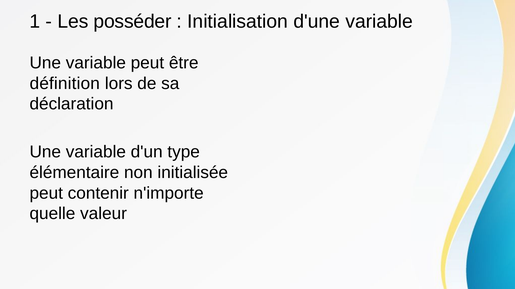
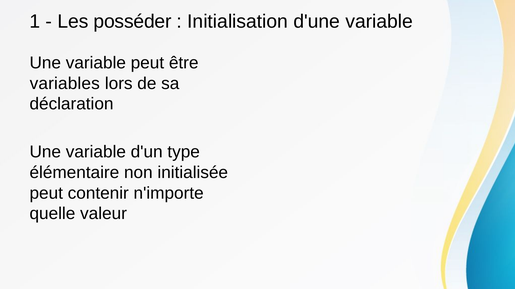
définition: définition -> variables (65, 84)
